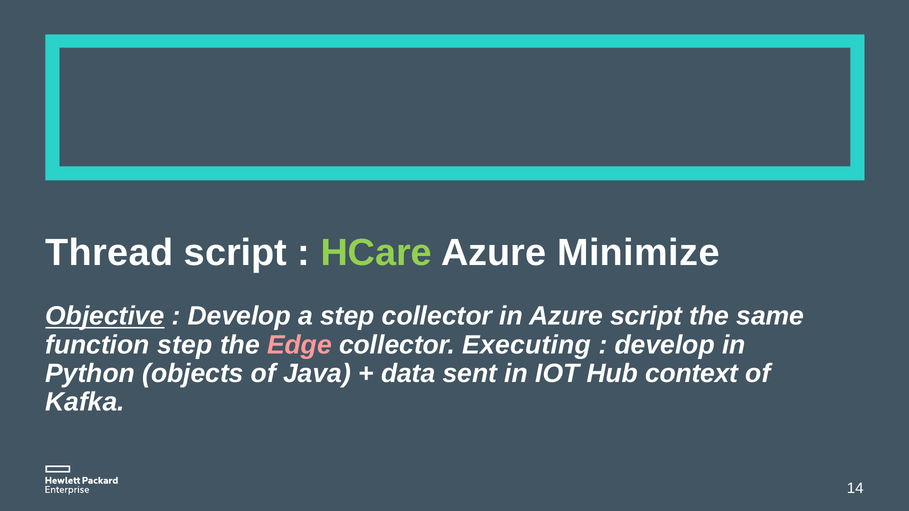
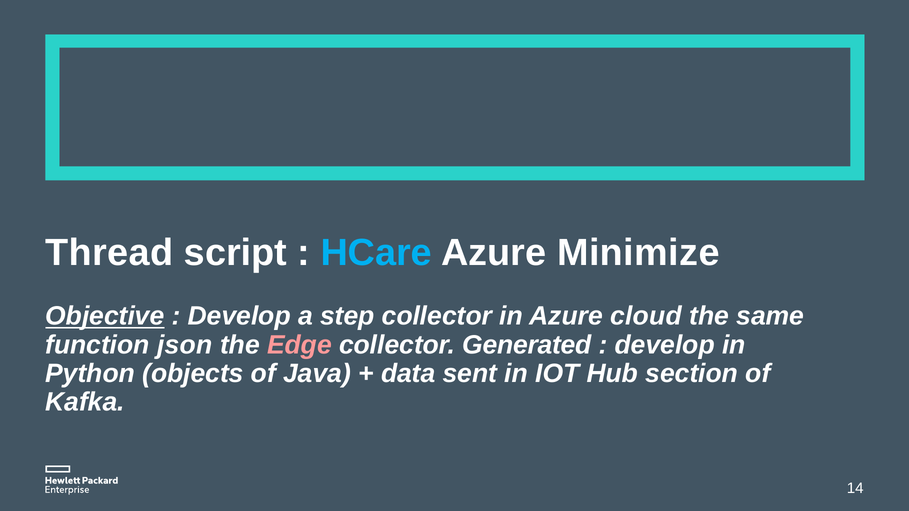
HCare colour: light green -> light blue (376, 253)
Azure script: script -> cloud (646, 316)
function step: step -> json (185, 345)
Executing: Executing -> Generated (527, 345)
context: context -> section (692, 374)
